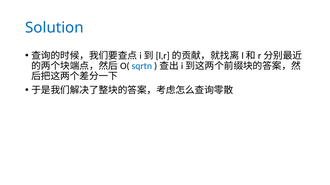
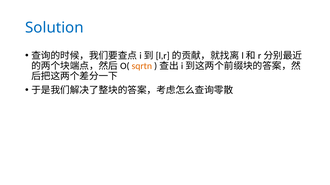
sqrtn colour: blue -> orange (142, 66)
